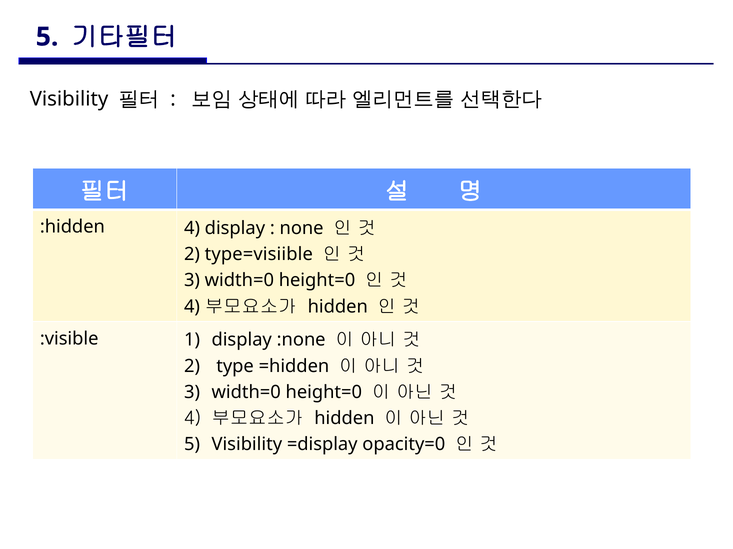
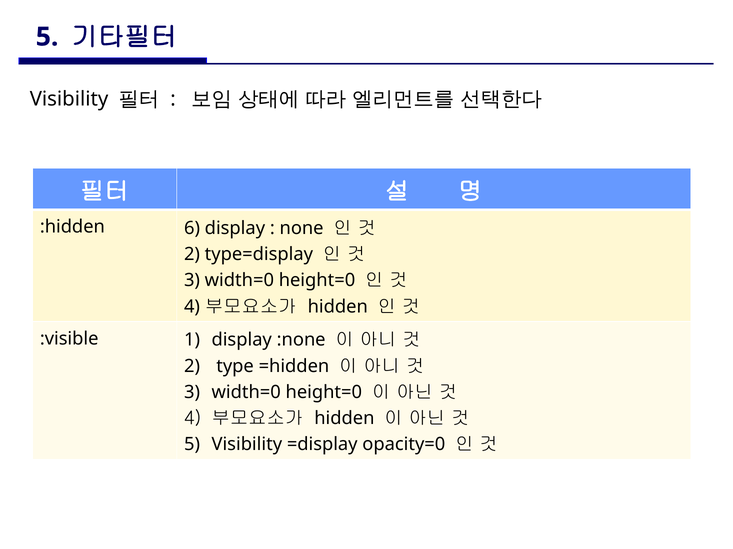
:hidden 4: 4 -> 6 (192, 228)
type=visiible: type=visiible -> type=display (259, 255)
